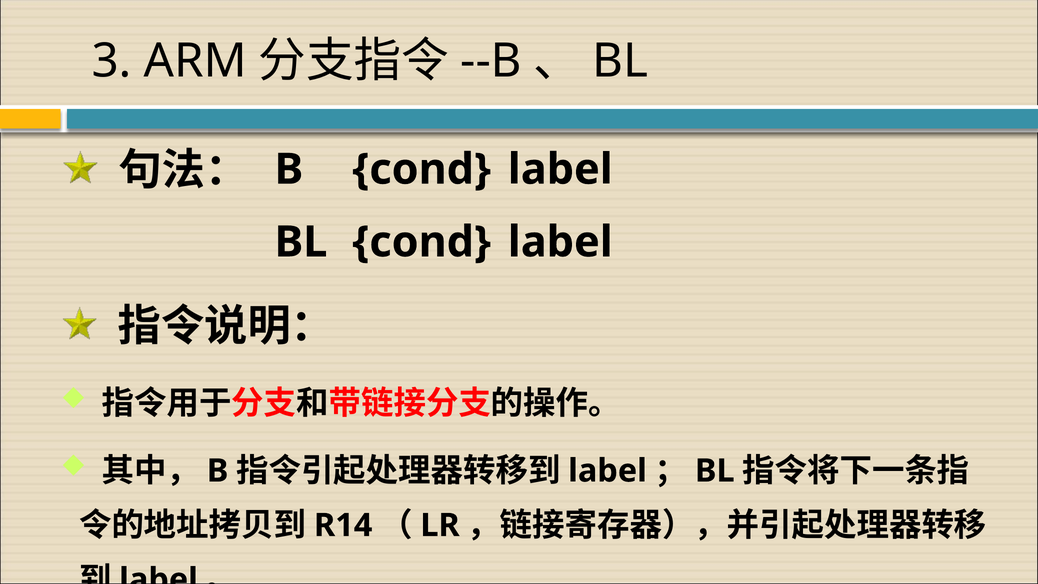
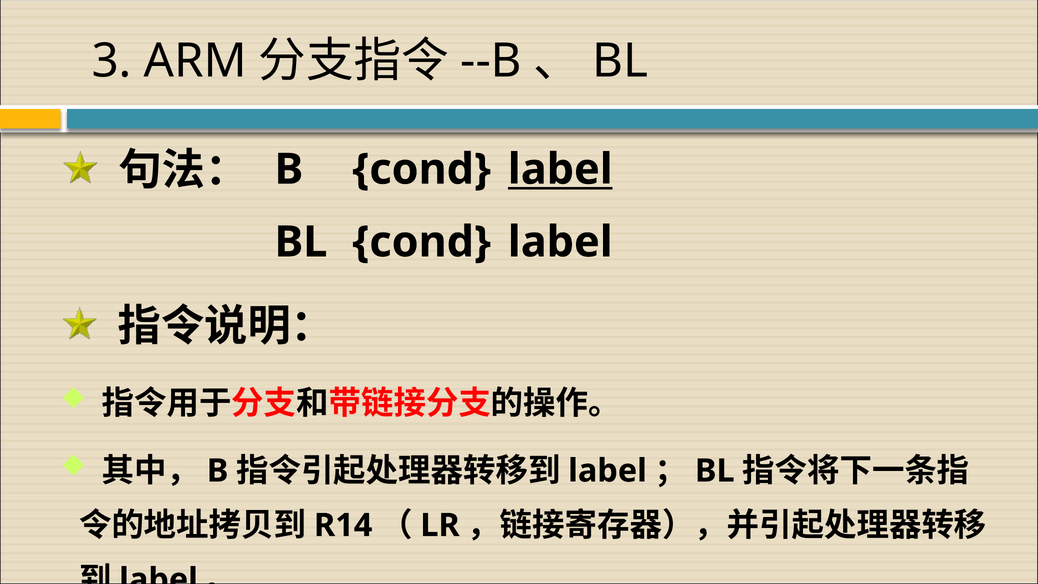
label underline: none -> present (560, 169)
